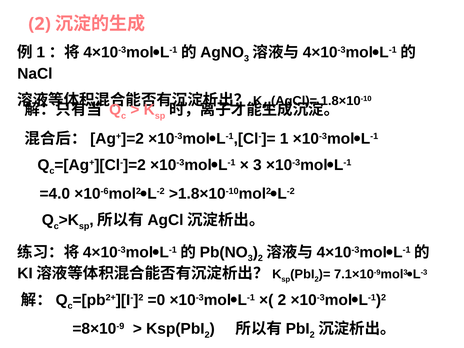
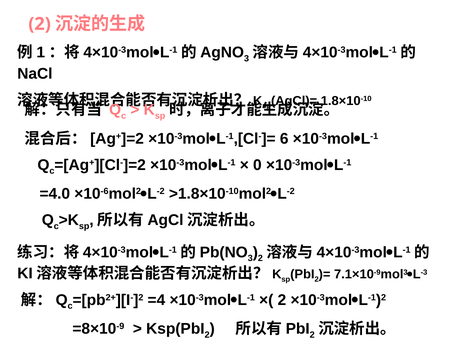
1: 1 -> 6 (284, 139)
3: 3 -> 0 (257, 165)
=0: =0 -> =4 (156, 300)
